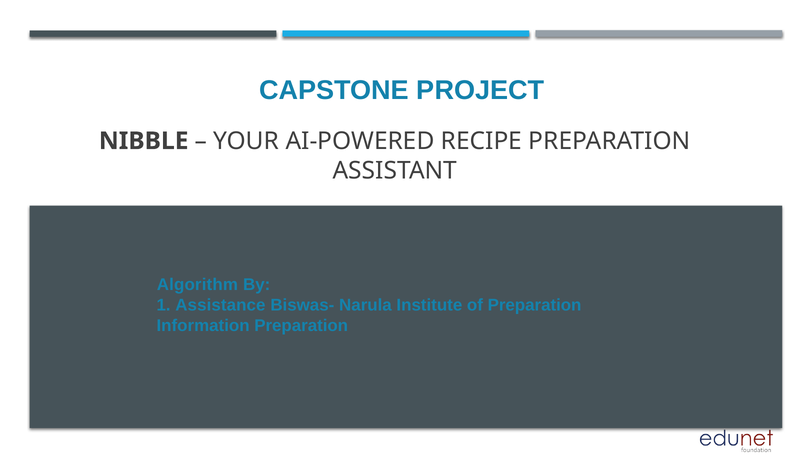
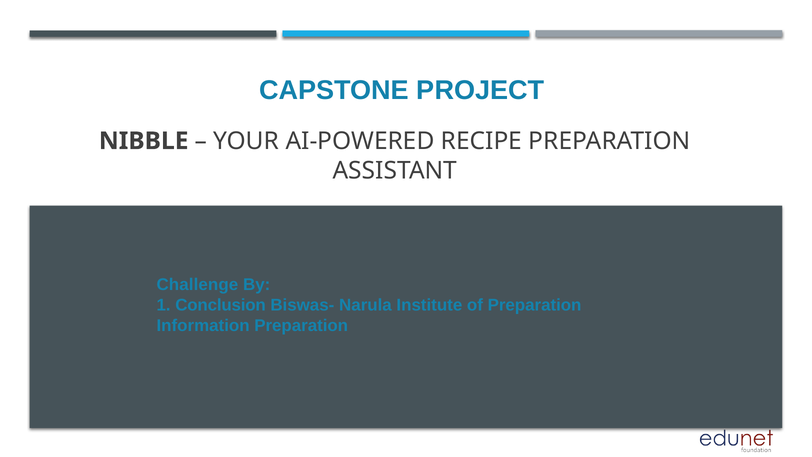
Algorithm: Algorithm -> Challenge (197, 285)
Assistance: Assistance -> Conclusion (221, 305)
